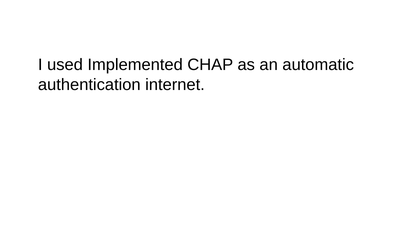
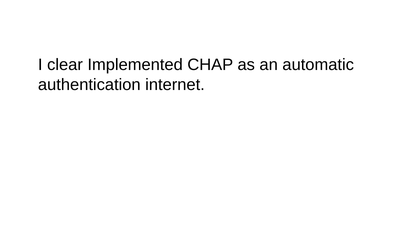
used: used -> clear (65, 65)
